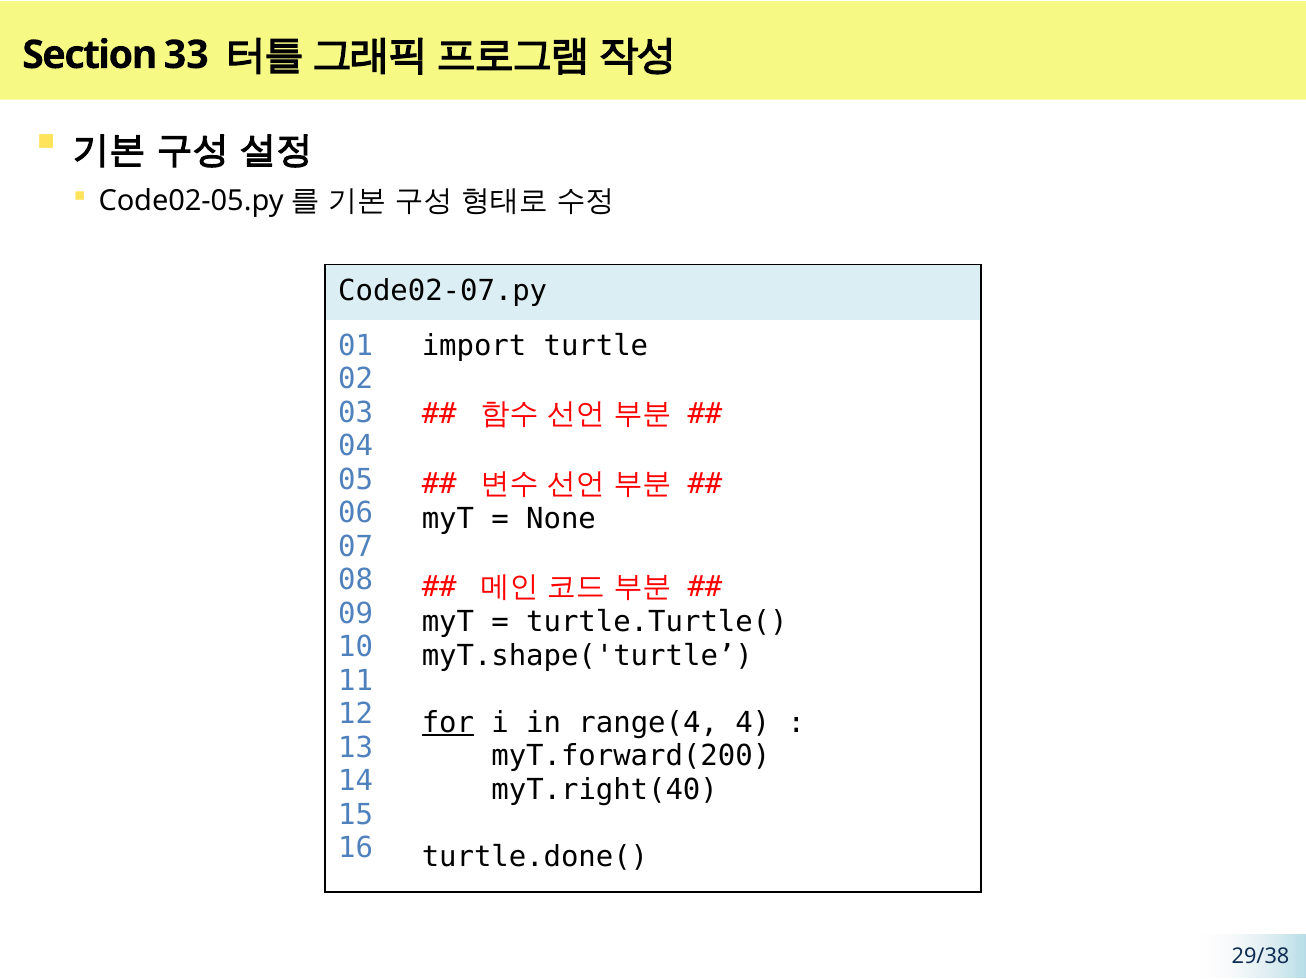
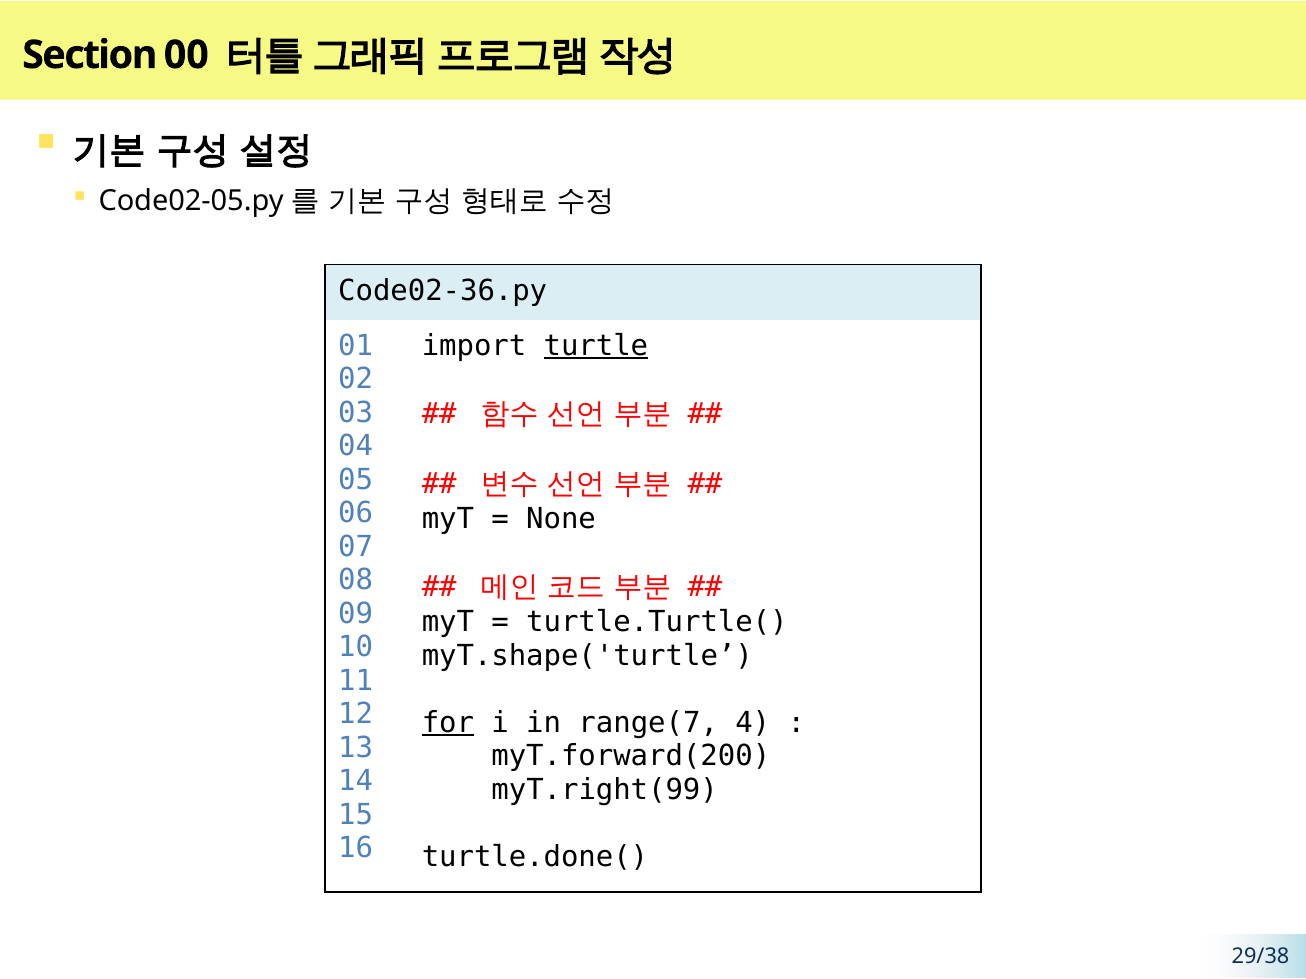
33: 33 -> 00 (186, 55)
Code02-07.py: Code02-07.py -> Code02-36.py (443, 291)
turtle underline: none -> present (596, 346)
range(4: range(4 -> range(7 (648, 723)
myT.right(40: myT.right(40 -> myT.right(99 (605, 790)
